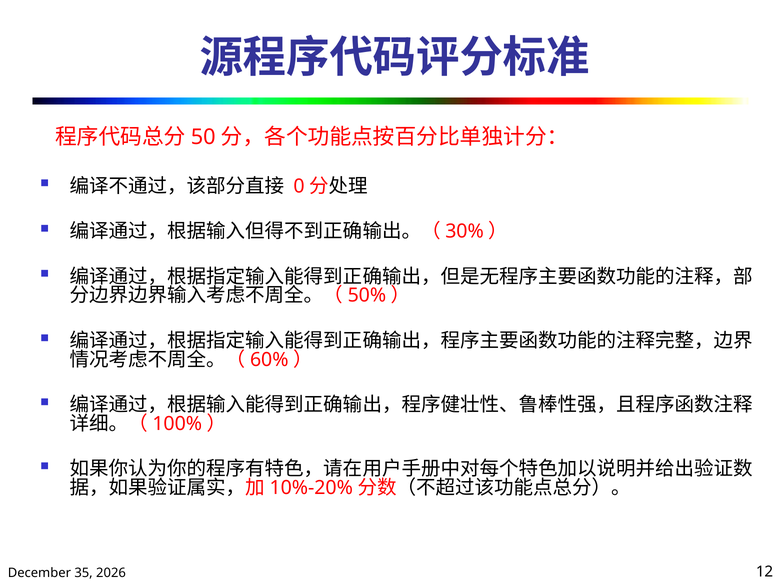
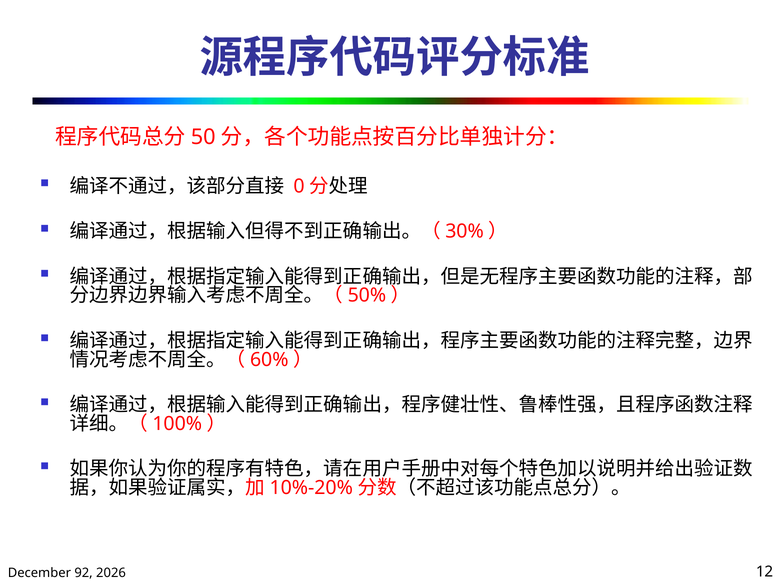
35: 35 -> 92 (84, 573)
